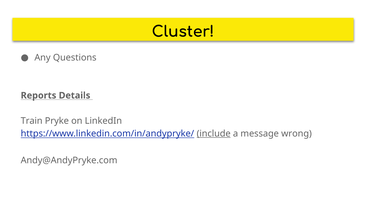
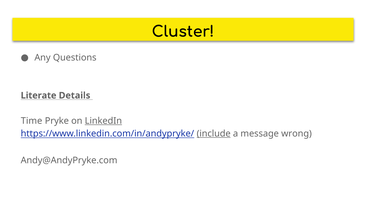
Reports: Reports -> Literate (39, 95)
Train: Train -> Time (32, 121)
LinkedIn underline: none -> present (103, 121)
